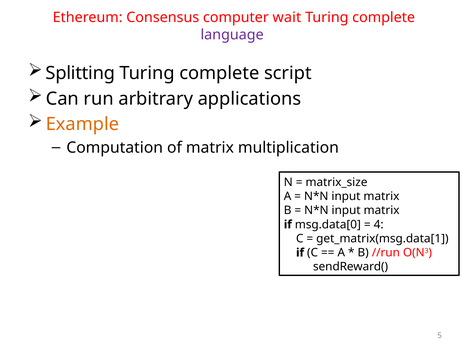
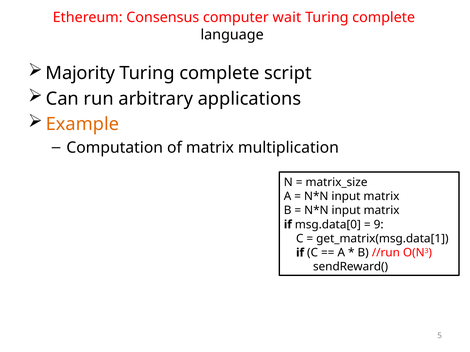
language colour: purple -> black (232, 35)
Splitting: Splitting -> Majority (80, 73)
4: 4 -> 9 (379, 225)
